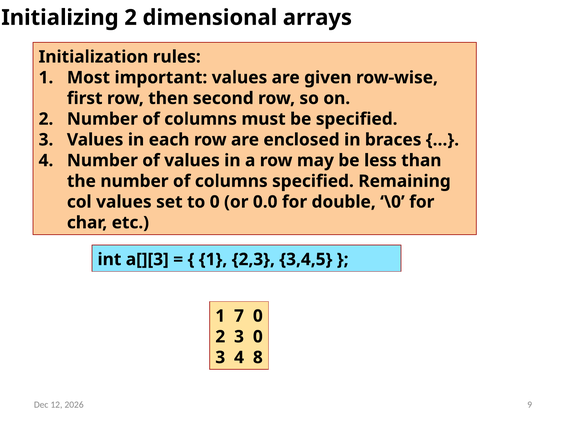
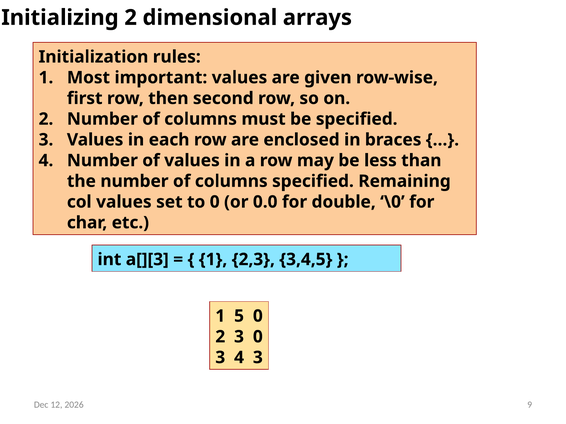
7: 7 -> 5 (239, 316)
4 8: 8 -> 3 (258, 358)
